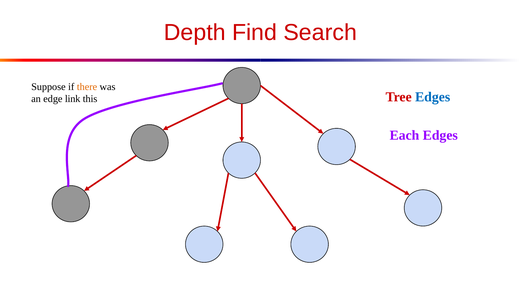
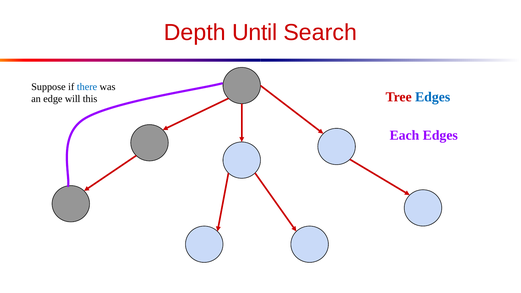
Find: Find -> Until (255, 33)
there colour: orange -> blue (87, 87)
link: link -> will (73, 99)
